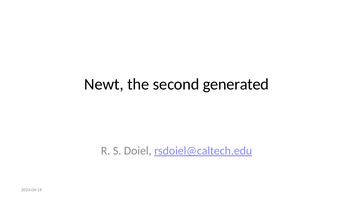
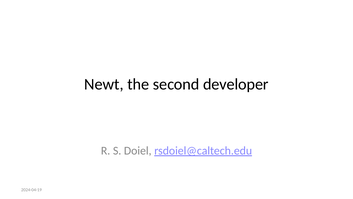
generated: generated -> developer (236, 84)
